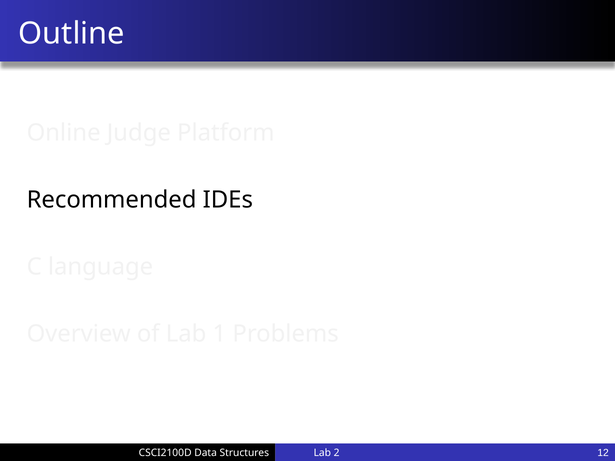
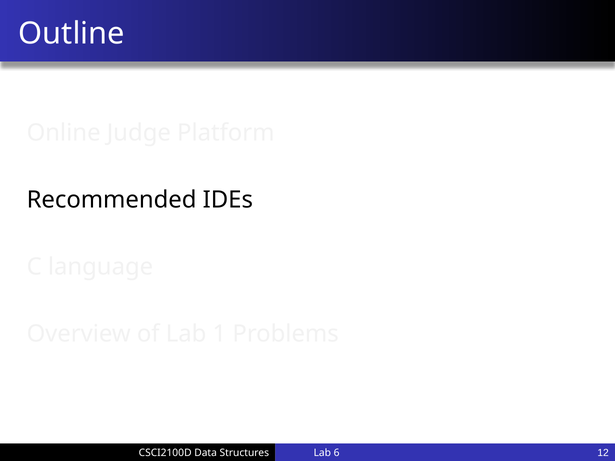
2: 2 -> 6 (337, 453)
